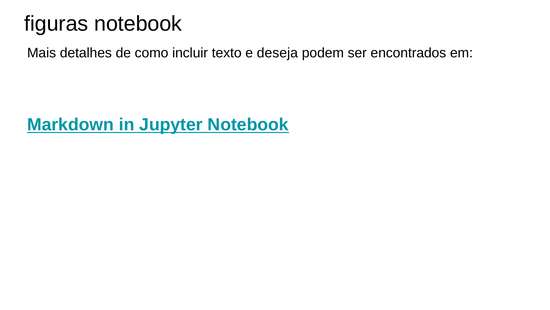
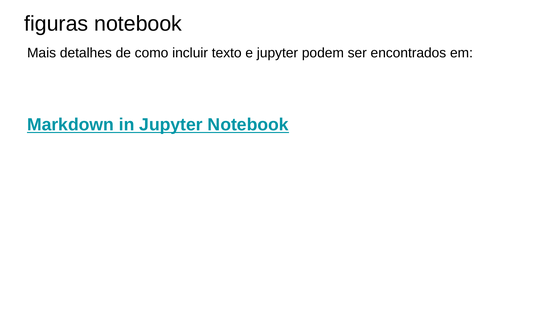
e deseja: deseja -> jupyter (277, 53)
